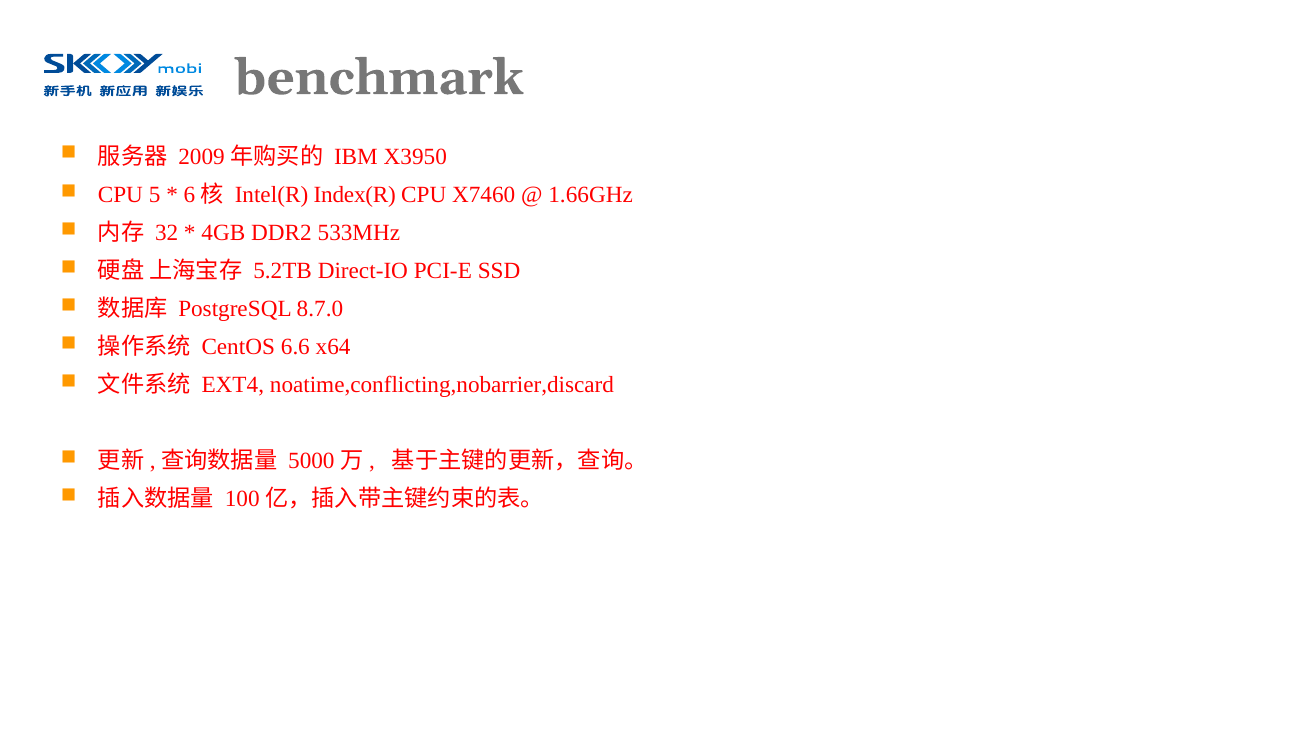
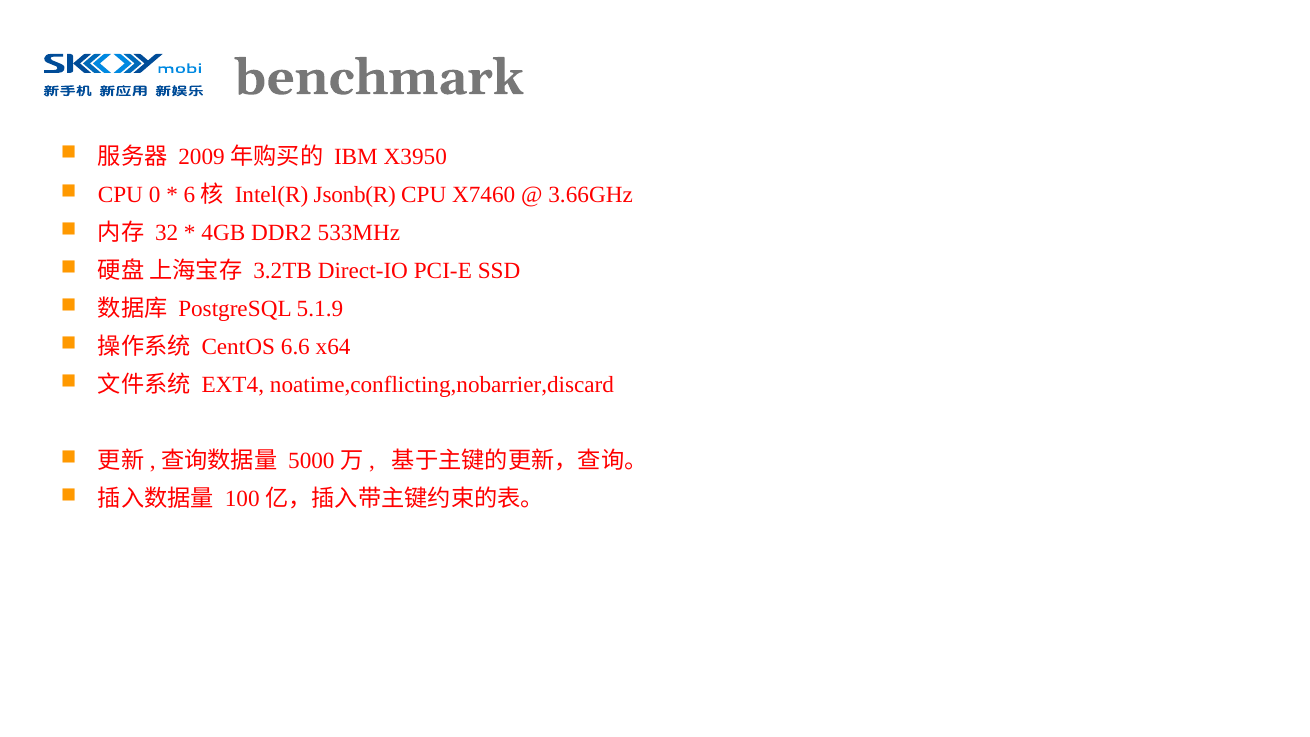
5: 5 -> 0 (155, 195)
Index(R: Index(R -> Jsonb(R (355, 195)
1.66GHz: 1.66GHz -> 3.66GHz (591, 195)
5.2TB: 5.2TB -> 3.2TB (283, 271)
8.7.0: 8.7.0 -> 5.1.9 (320, 309)
